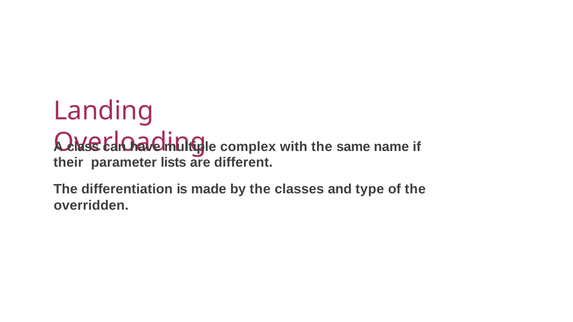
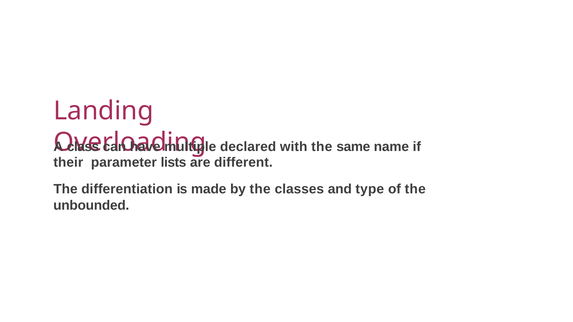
complex: complex -> declared (248, 147)
overridden: overridden -> unbounded (91, 205)
